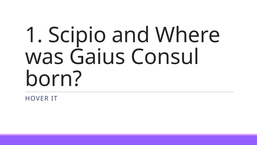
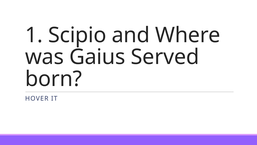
Consul: Consul -> Served (165, 57)
